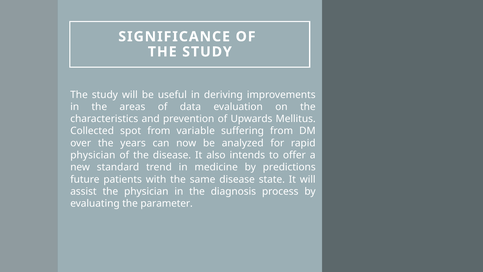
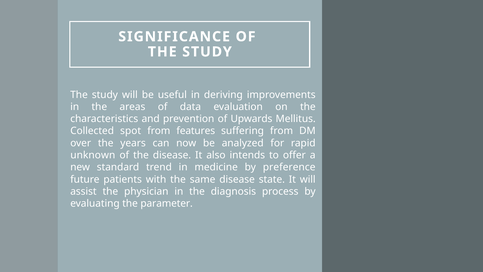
variable: variable -> features (196, 131)
physician: physician -> unknown (93, 155)
predictions: predictions -> preference (289, 167)
